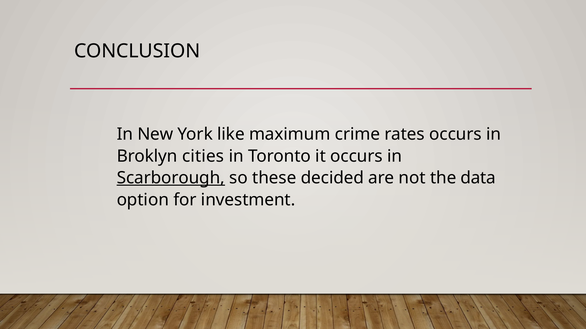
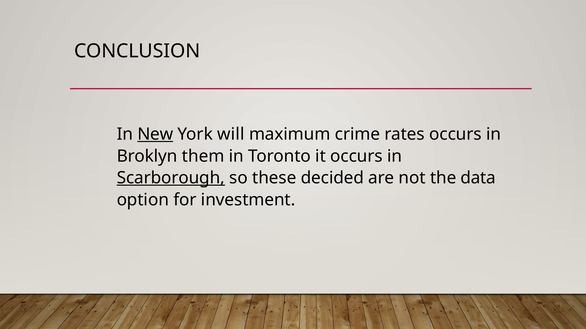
New underline: none -> present (155, 134)
like: like -> will (231, 134)
cities: cities -> them (203, 156)
